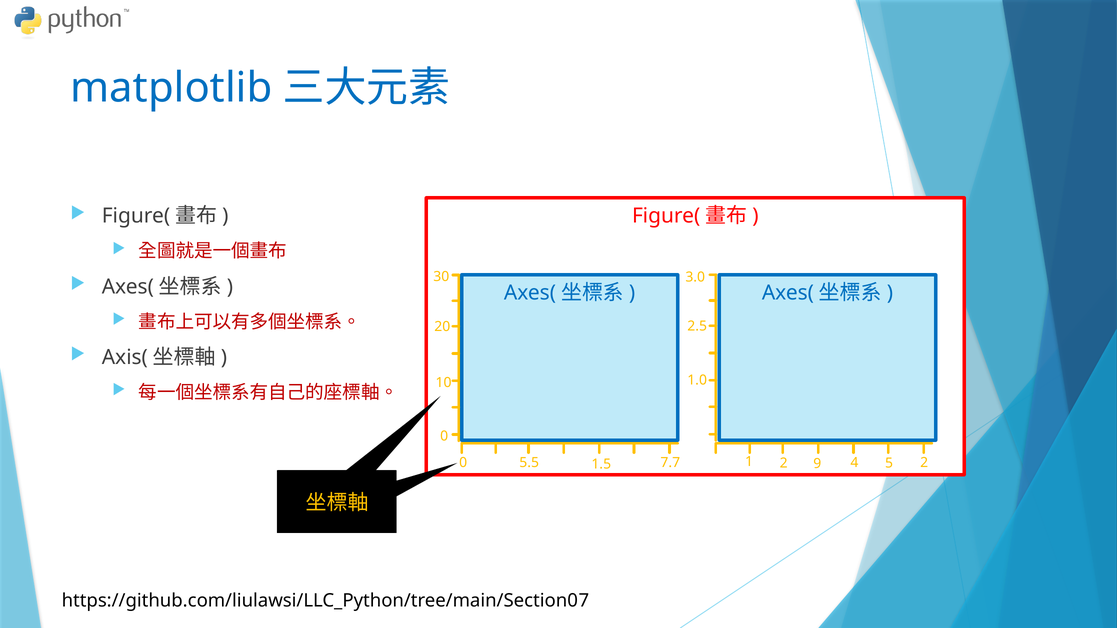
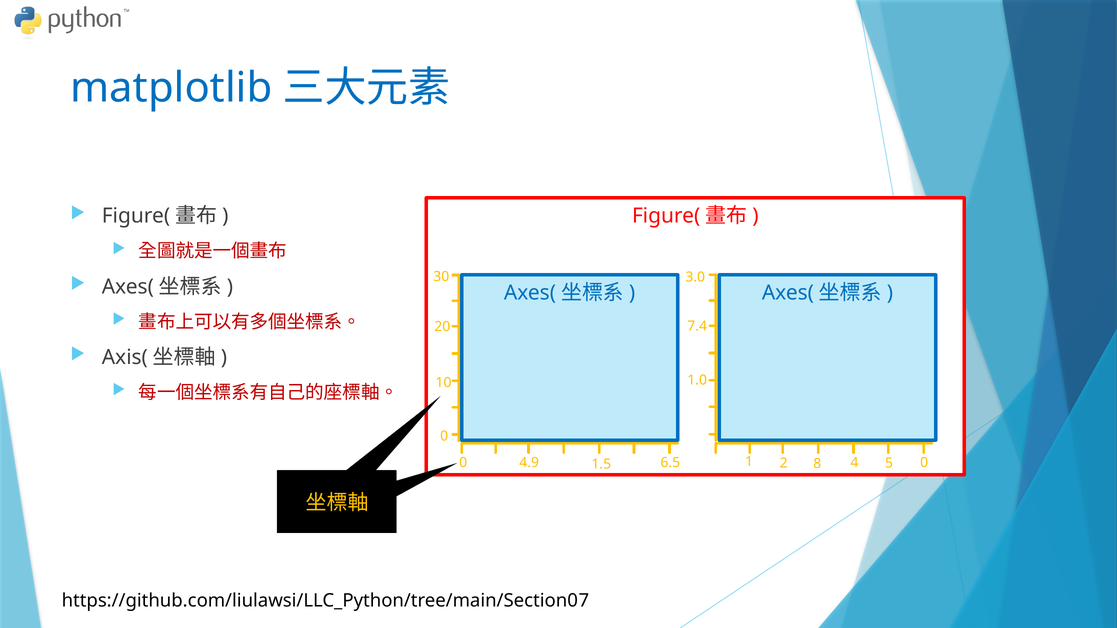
2.5: 2.5 -> 7.4 (697, 326)
5.5: 5.5 -> 4.9 (529, 463)
7.7: 7.7 -> 6.5 (670, 463)
9: 9 -> 8 (817, 464)
5 2: 2 -> 0 (924, 463)
